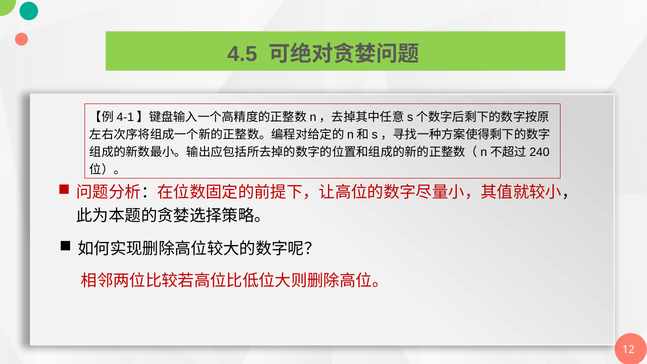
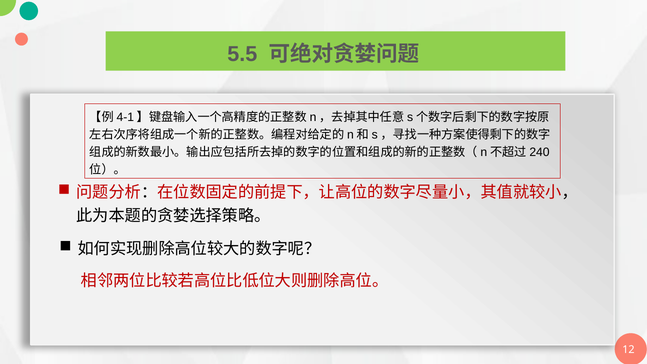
4.5: 4.5 -> 5.5 (242, 54)
